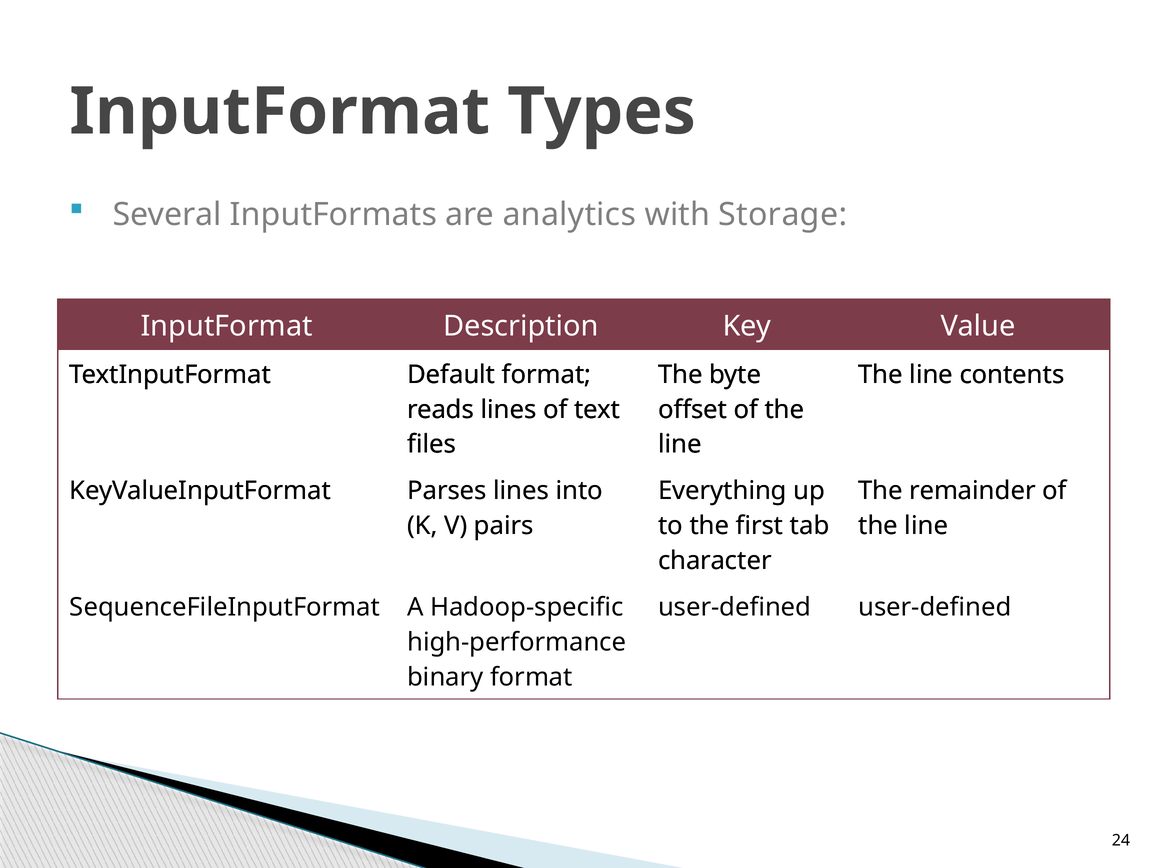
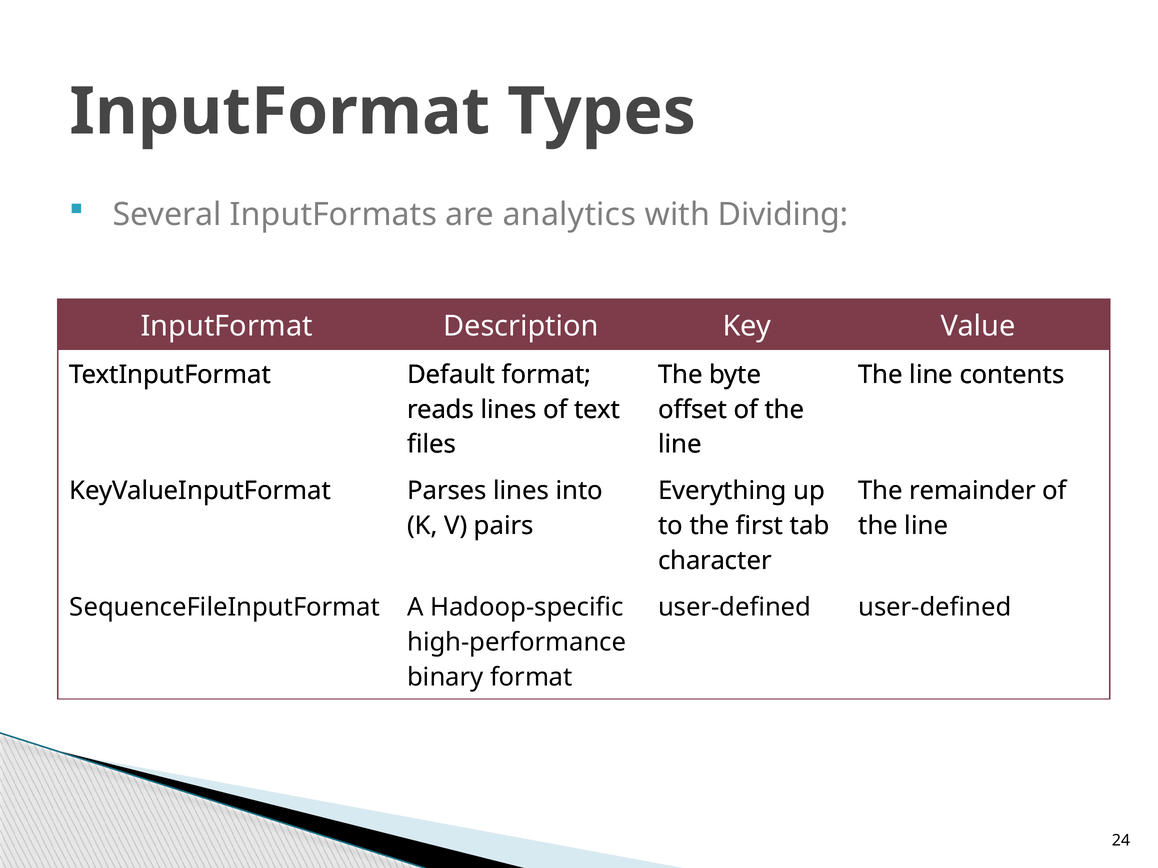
Storage: Storage -> Dividing (783, 215)
